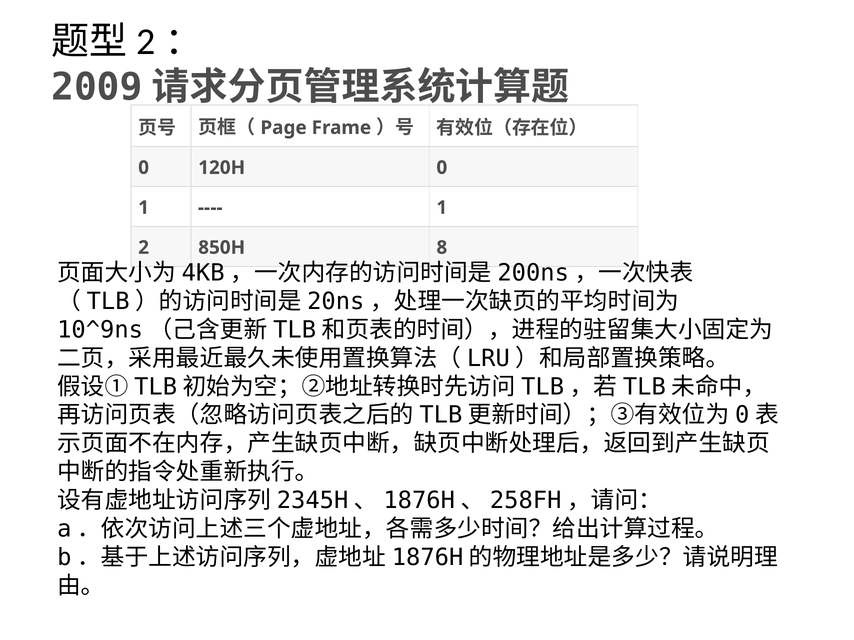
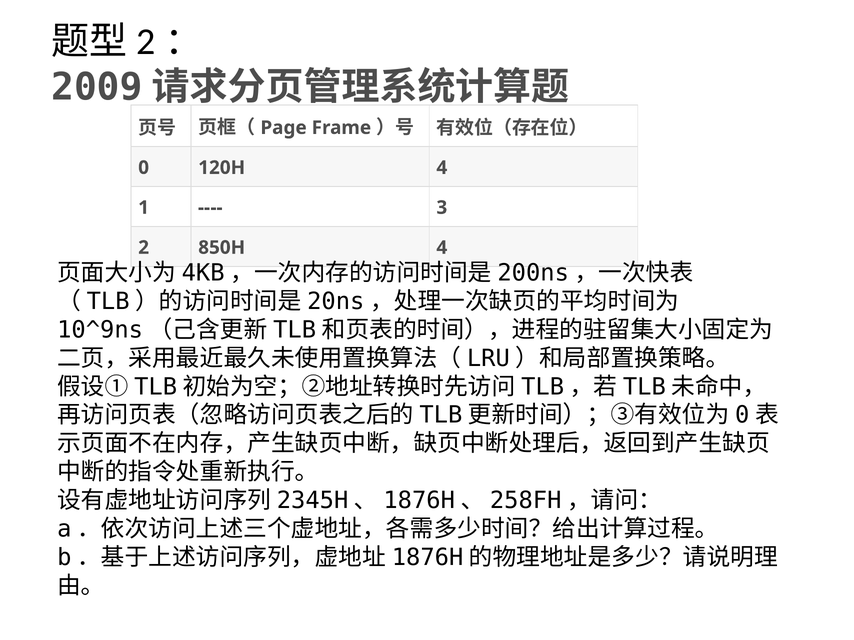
120H 0: 0 -> 4 (442, 168)
1: 1 -> 3 (442, 208)
850H 8: 8 -> 4 (442, 248)
